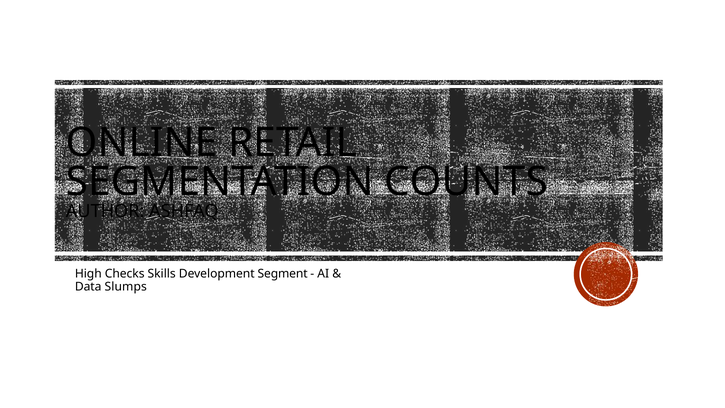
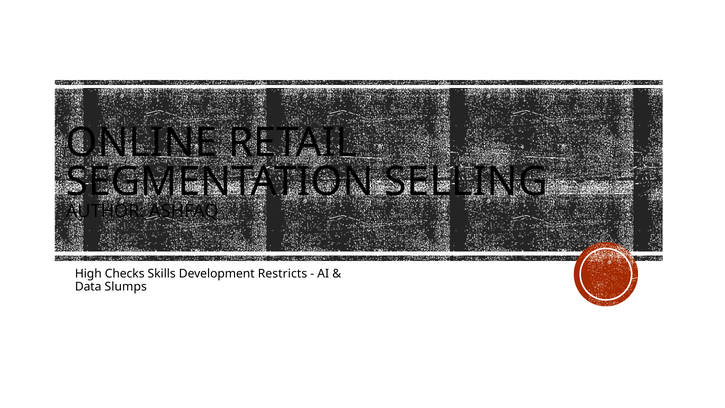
COUNTS: COUNTS -> SELLING (466, 182)
Segment: Segment -> Restricts (282, 273)
